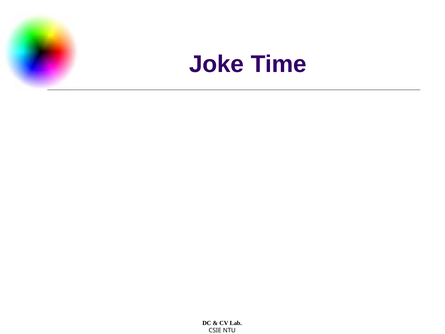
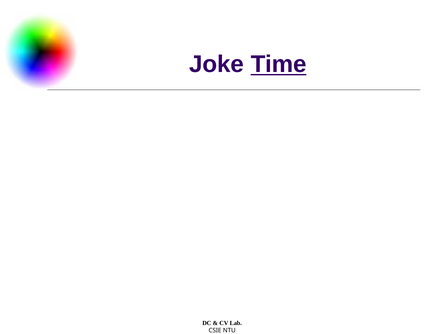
Time underline: none -> present (279, 64)
